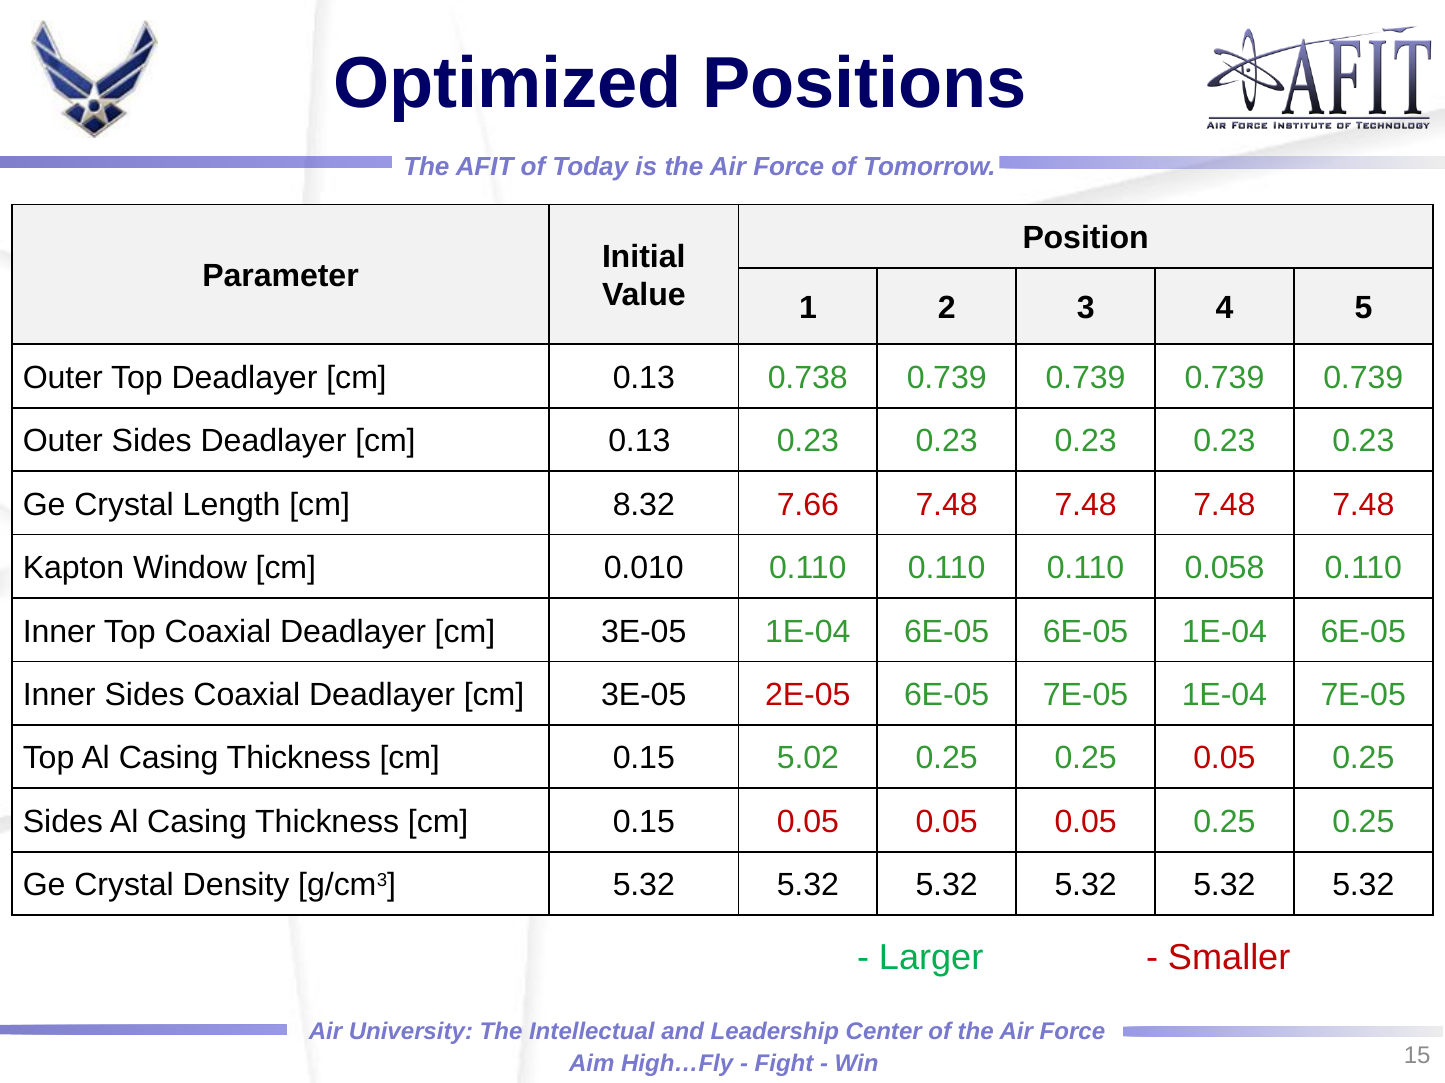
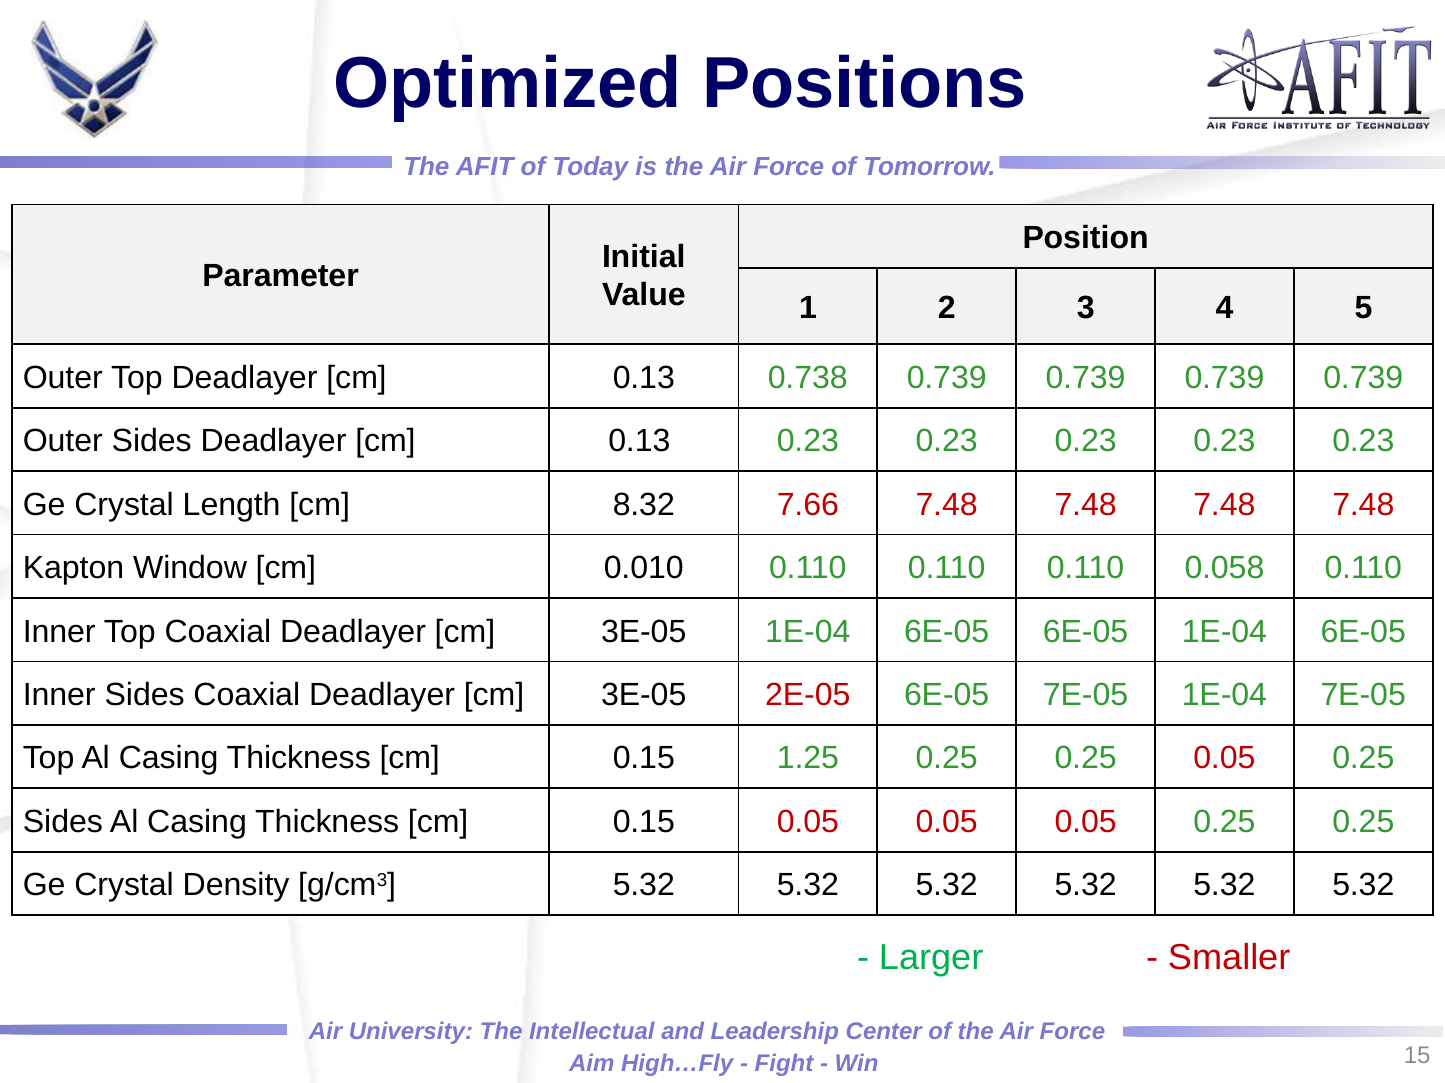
5.02: 5.02 -> 1.25 (808, 759)
